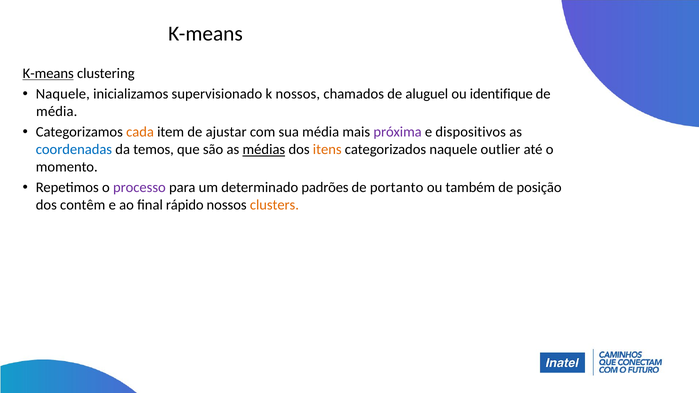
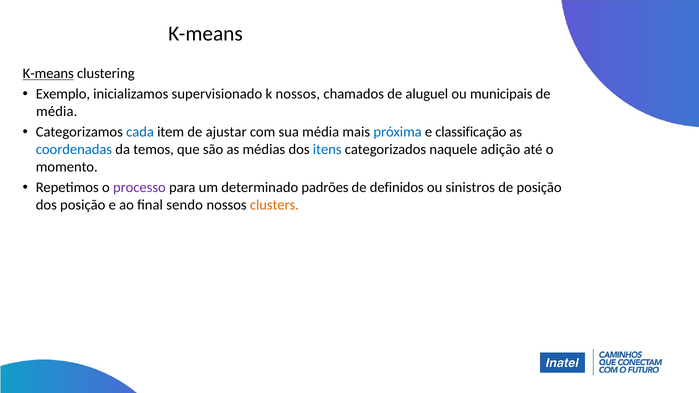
Naquele: Naquele -> Exemplo (63, 94)
identifique: identifique -> municipais (501, 94)
cada colour: orange -> blue (140, 132)
próxima colour: purple -> blue (398, 132)
dispositivos: dispositivos -> classificação (471, 132)
médias underline: present -> none (264, 150)
itens colour: orange -> blue (327, 150)
outlier: outlier -> adição (500, 150)
portanto: portanto -> definidos (397, 188)
também: também -> sinistros (470, 188)
dos contêm: contêm -> posição (83, 205)
rápido: rápido -> sendo (185, 205)
